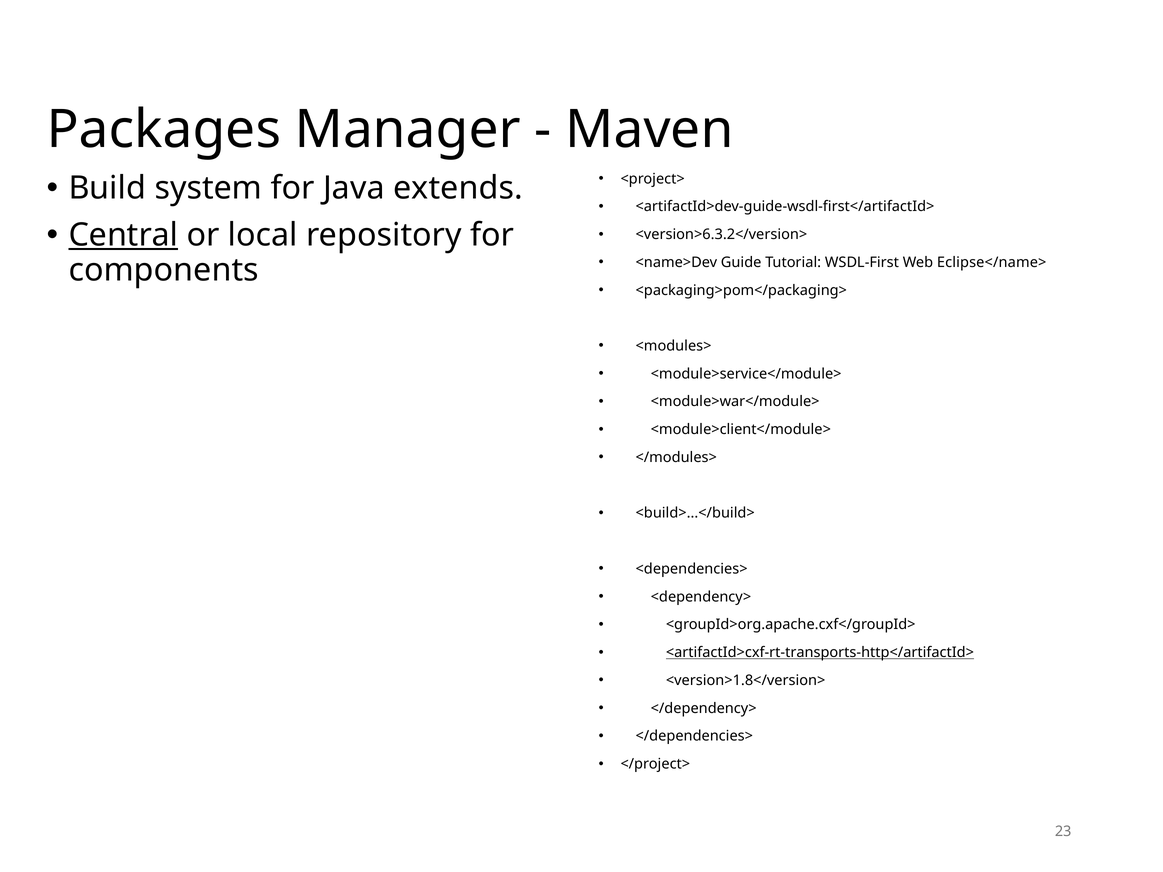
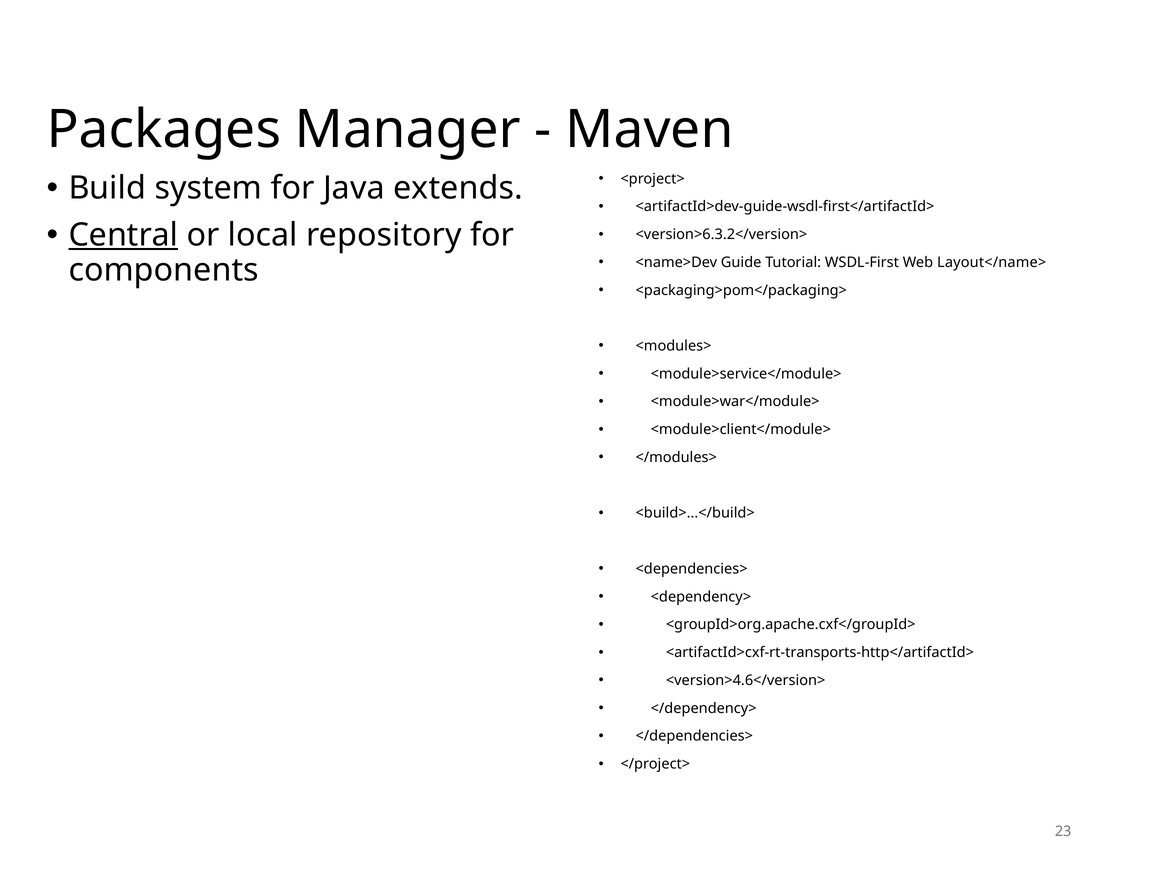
Eclipse</name>: Eclipse</name> -> Layout</name> (992, 262)
<artifactId>cxf-rt-transports-http</artifactId> underline: present -> none (820, 653)
<version>1.8</version>: <version>1.8</version> -> <version>4.6</version> (746, 681)
